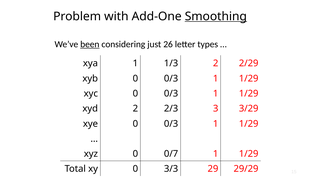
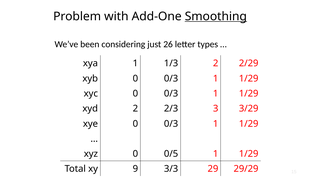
been underline: present -> none (90, 44)
0/7: 0/7 -> 0/5 (171, 154)
xy 0: 0 -> 9 (135, 169)
